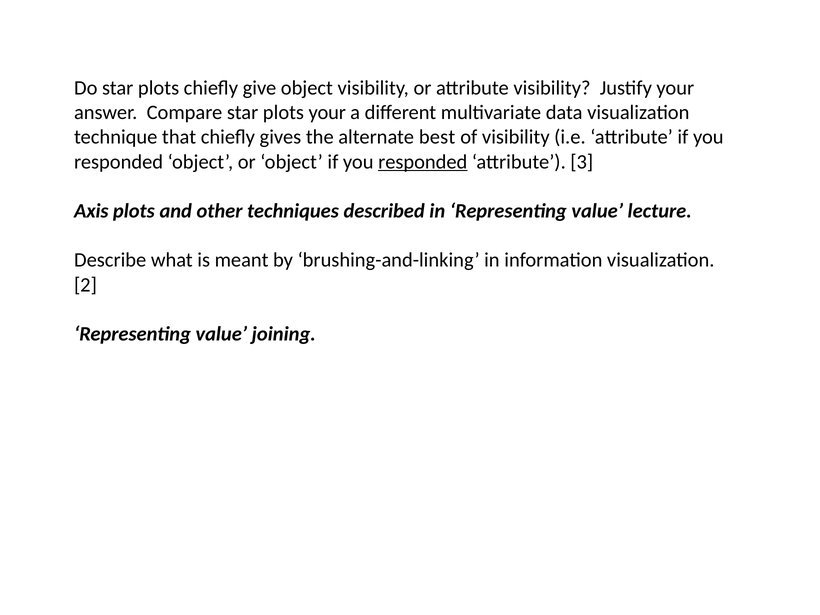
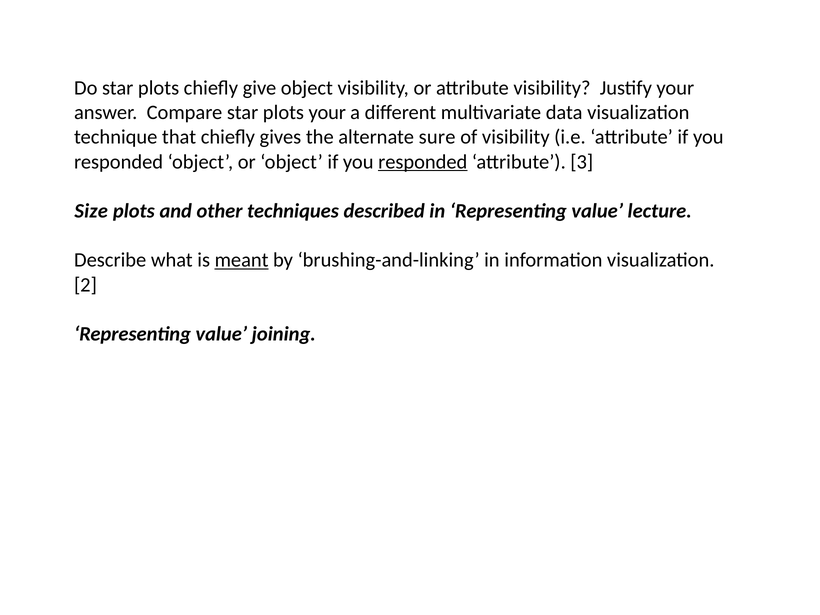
best: best -> sure (437, 137)
Axis: Axis -> Size (91, 211)
meant underline: none -> present (242, 260)
